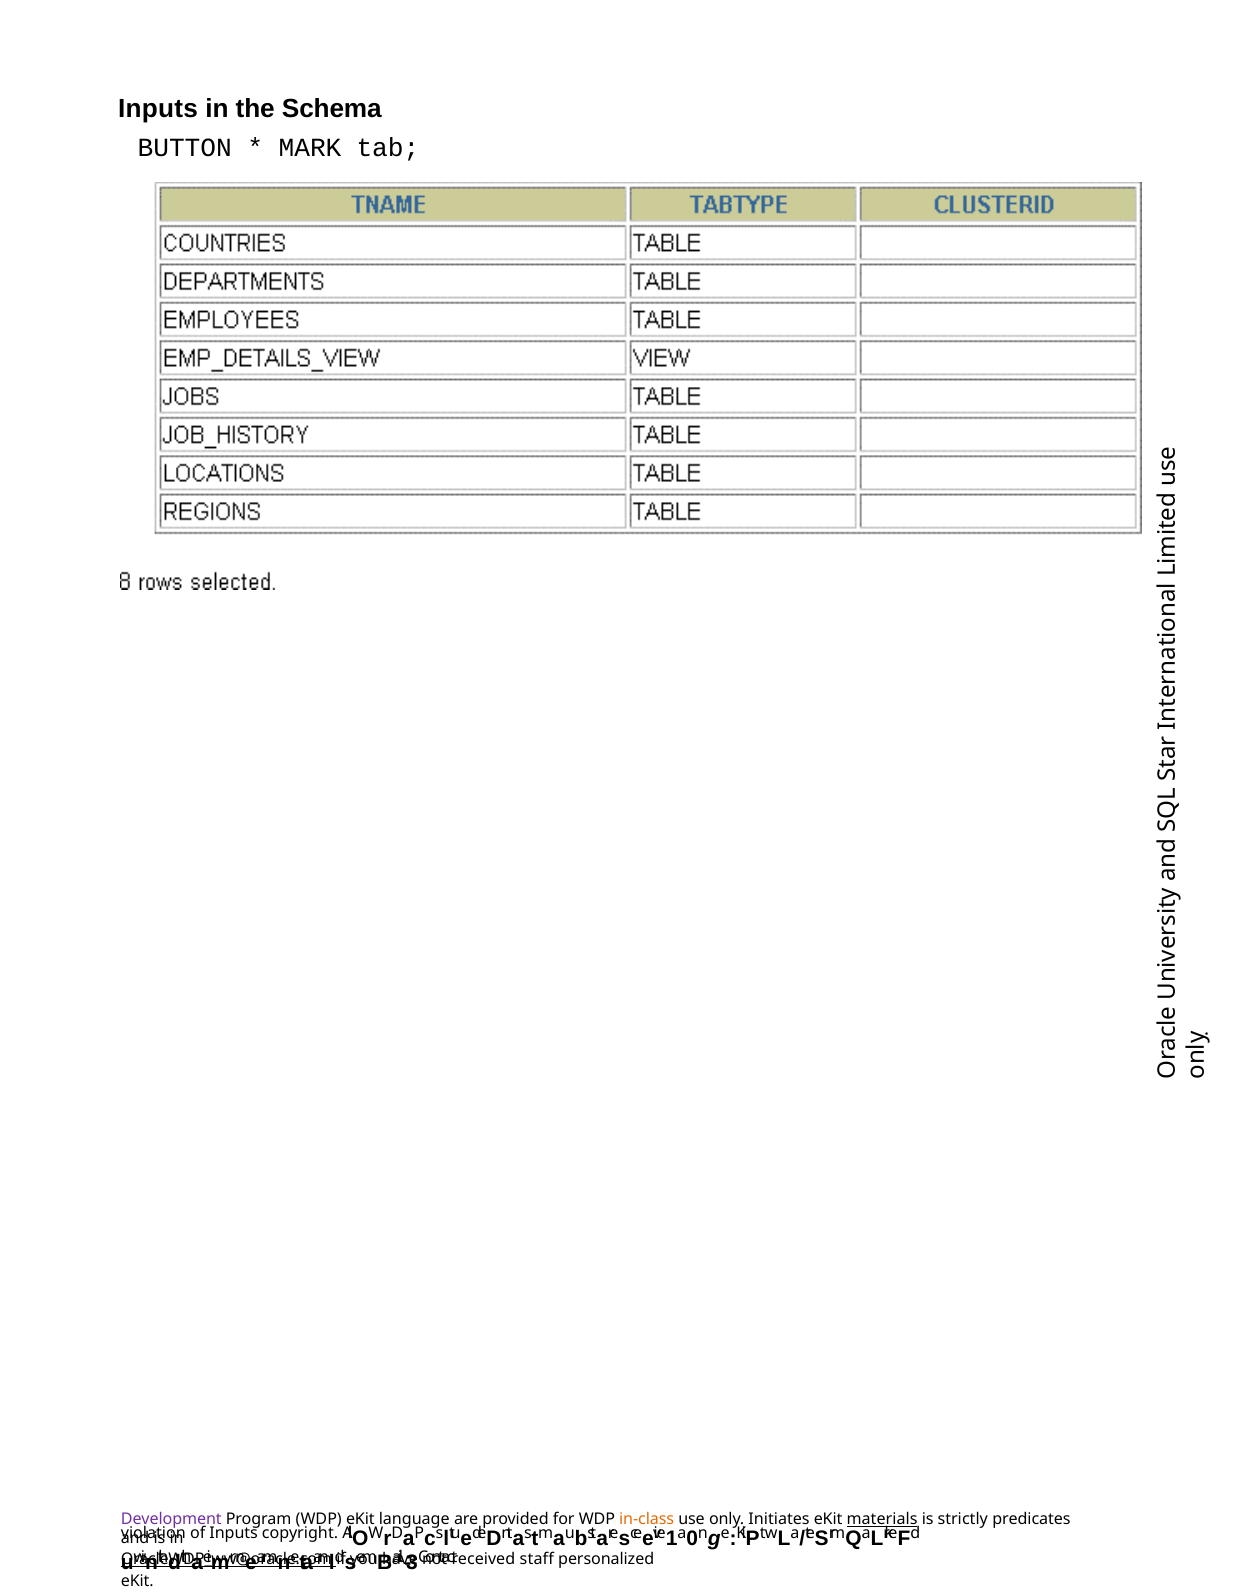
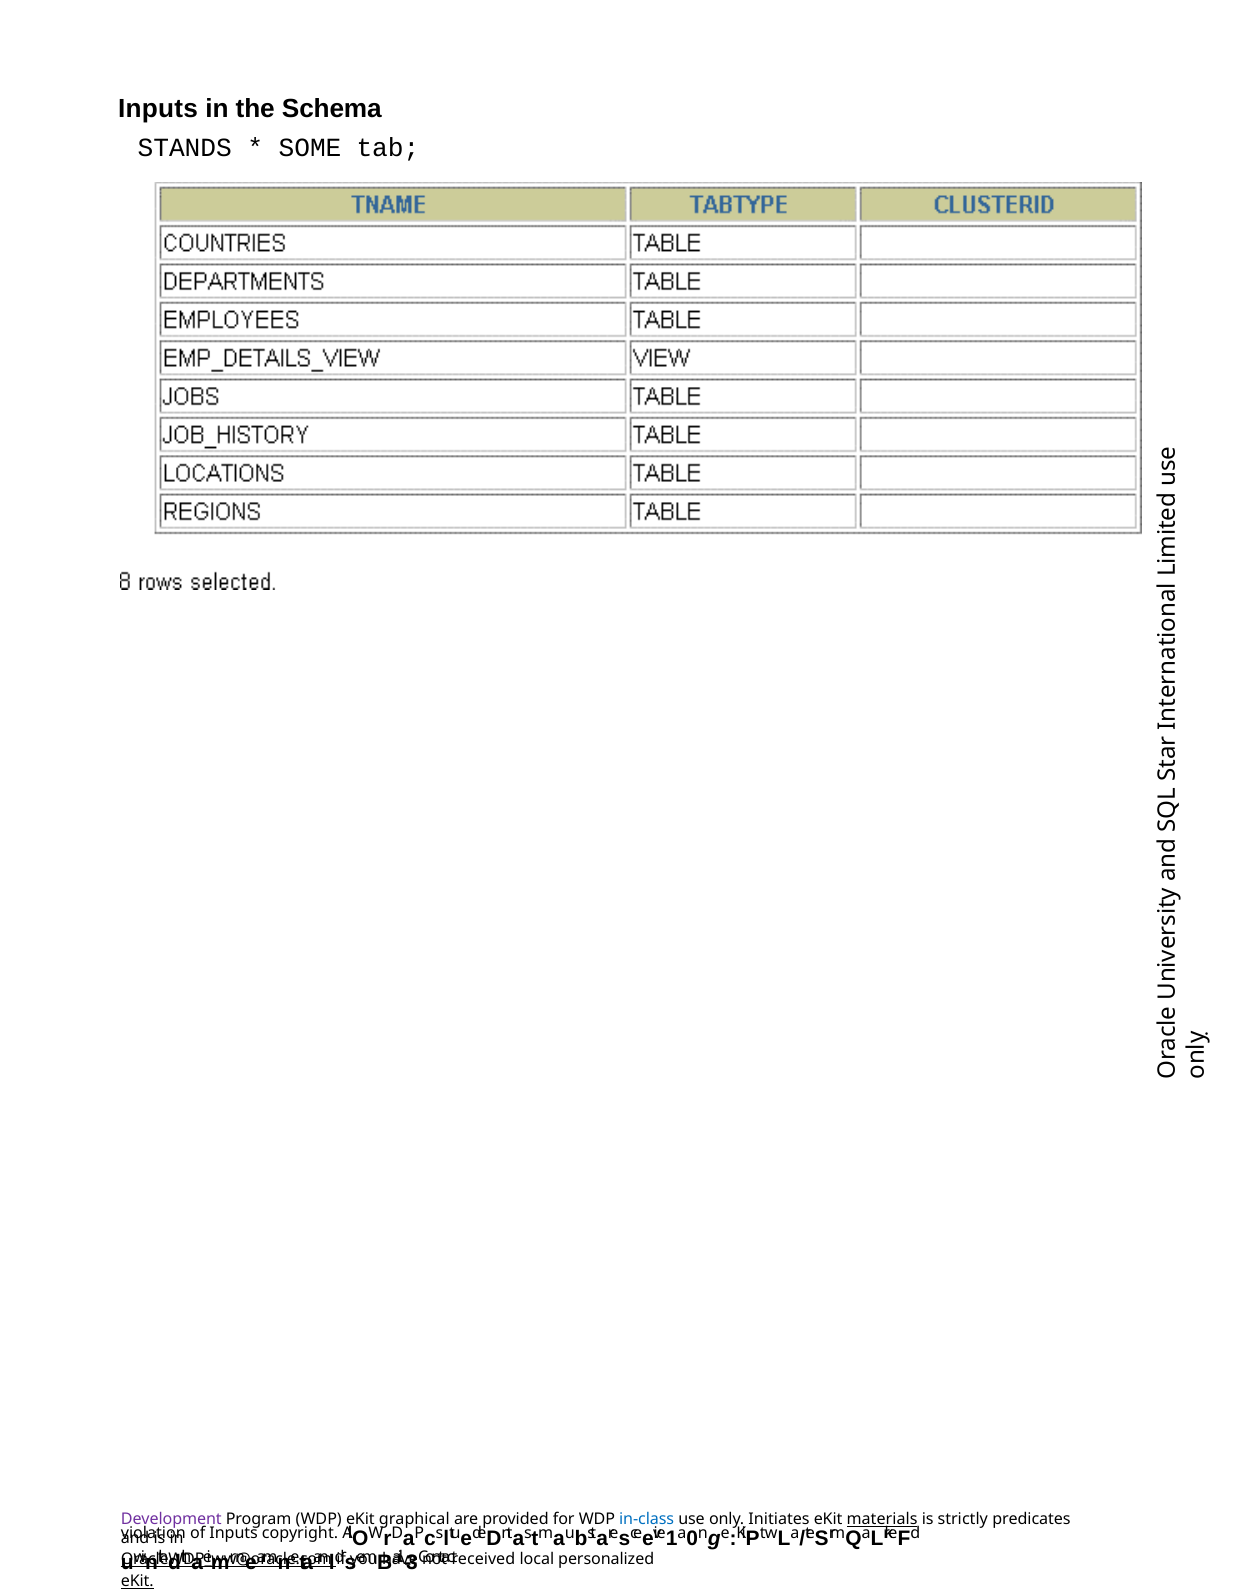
BUTTON: BUTTON -> STANDS (185, 148)
MARK: MARK -> SOME (310, 148)
language: language -> graphical (414, 1520)
in-class colour: orange -> blue (647, 1520)
staff: staff -> local (537, 1560)
eKit underline: none -> present (137, 1582)
